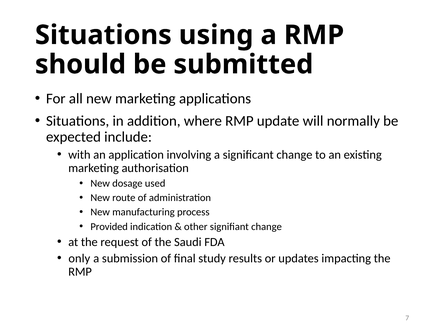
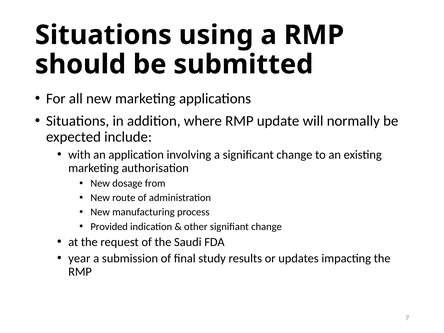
used: used -> from (155, 183)
only: only -> year (79, 258)
